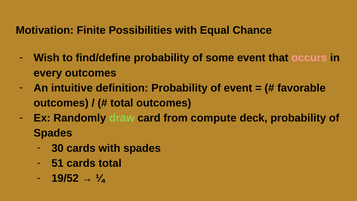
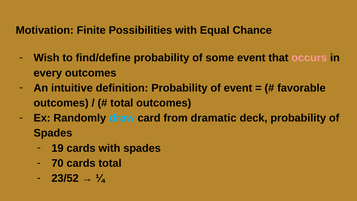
draw colour: light green -> light blue (122, 118)
compute: compute -> dramatic (214, 118)
30: 30 -> 19 (57, 148)
51: 51 -> 70 (57, 163)
19/52: 19/52 -> 23/52 (65, 178)
